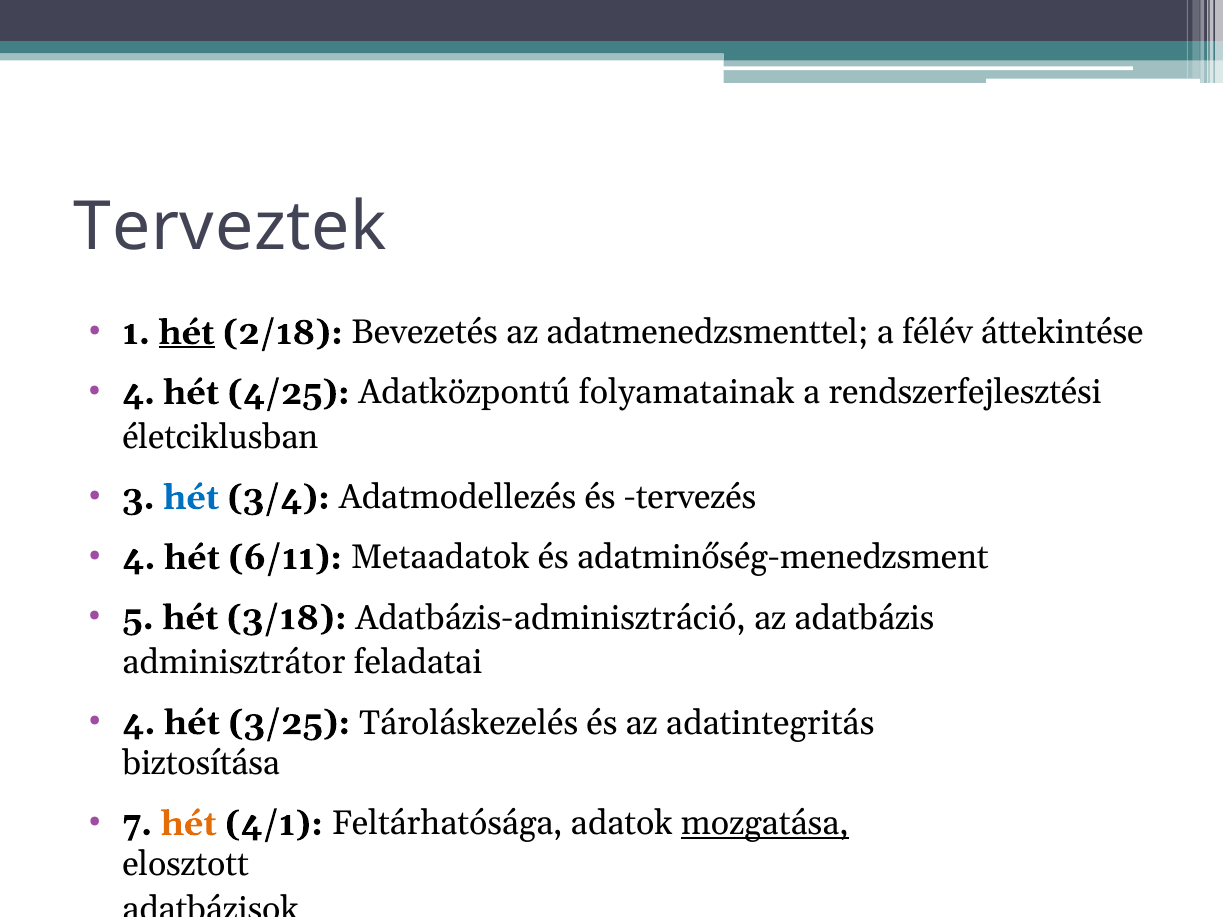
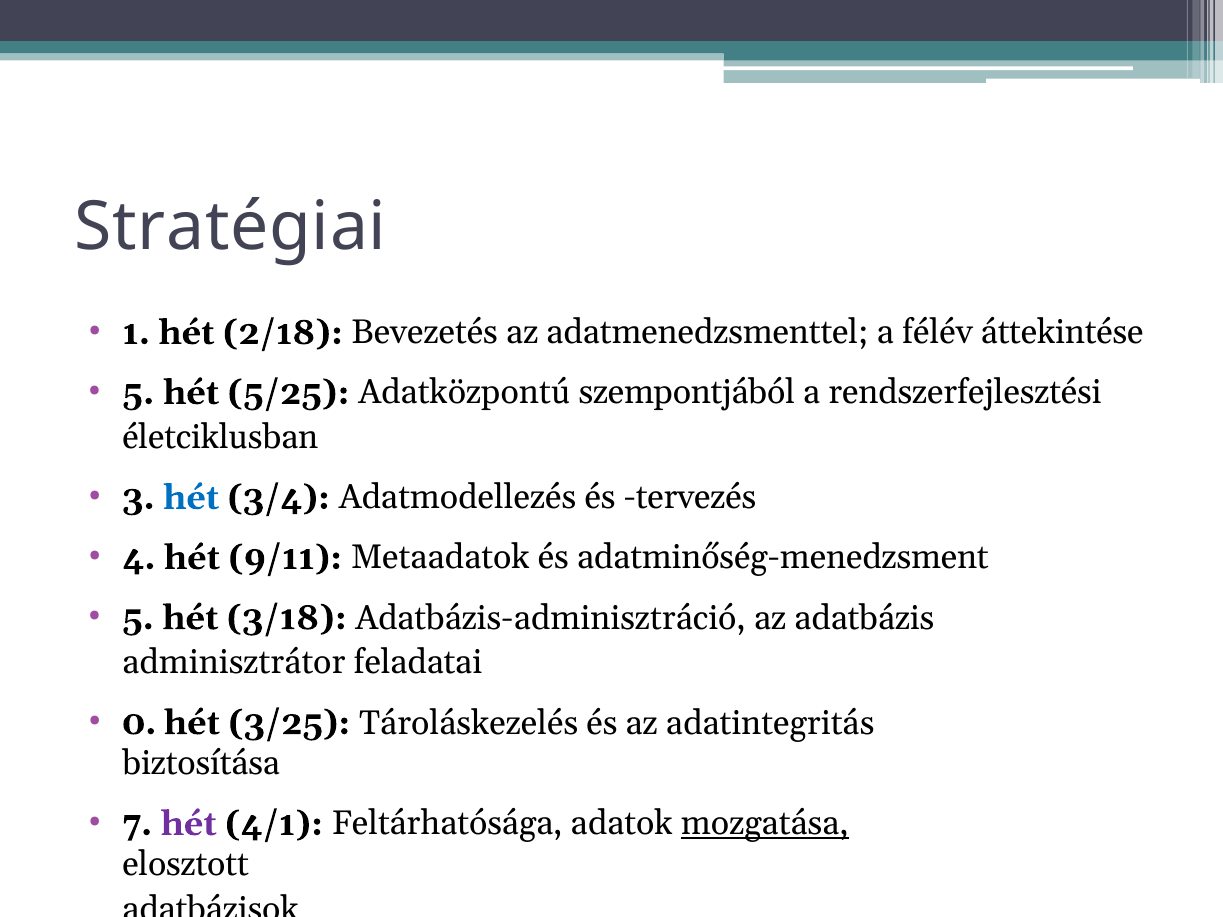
Terveztek: Terveztek -> Stratégiai (230, 227)
hét underline: present -> none (187, 333)
4: 4 -> 5 (138, 393)
4/25: 4/25 -> 5/25 (289, 393)
folyamatainak: folyamatainak -> szempontjából (687, 393)
6/11: 6/11 -> 9/11 (286, 558)
4: 4 -> 0 (139, 723)
hét colour: orange -> purple (189, 824)
